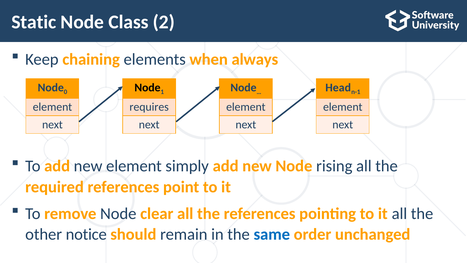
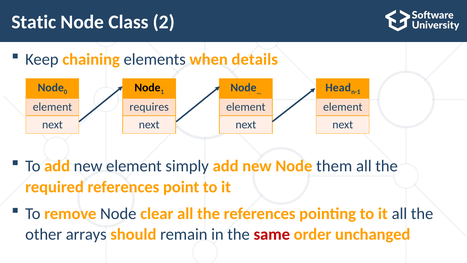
always: always -> details (255, 59)
rising: rising -> them (334, 166)
notice: notice -> arrays (86, 234)
same colour: blue -> red (272, 234)
